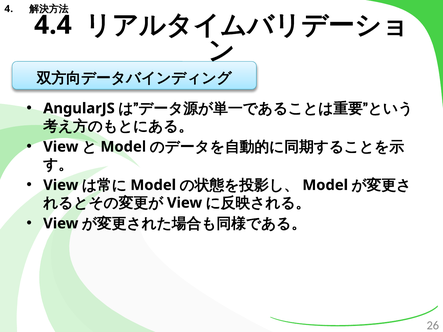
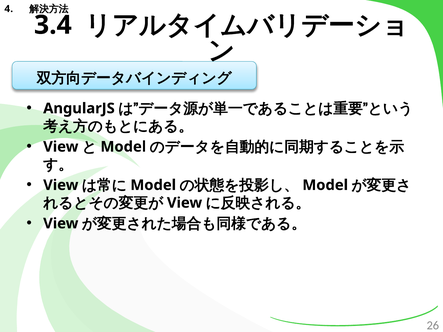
4.4: 4.4 -> 3.4 (53, 25)
